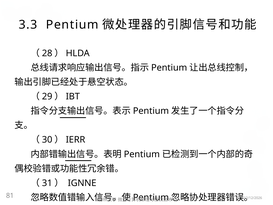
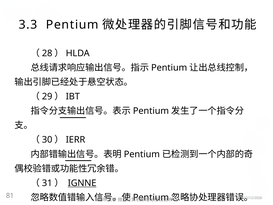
IGNNE underline: none -> present (82, 183)
